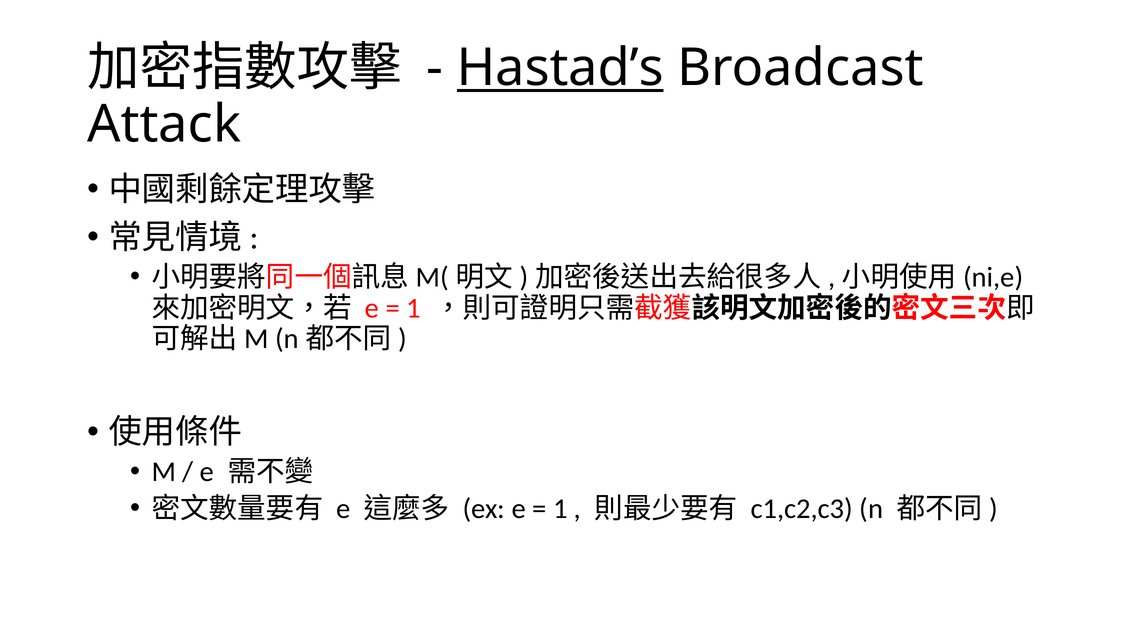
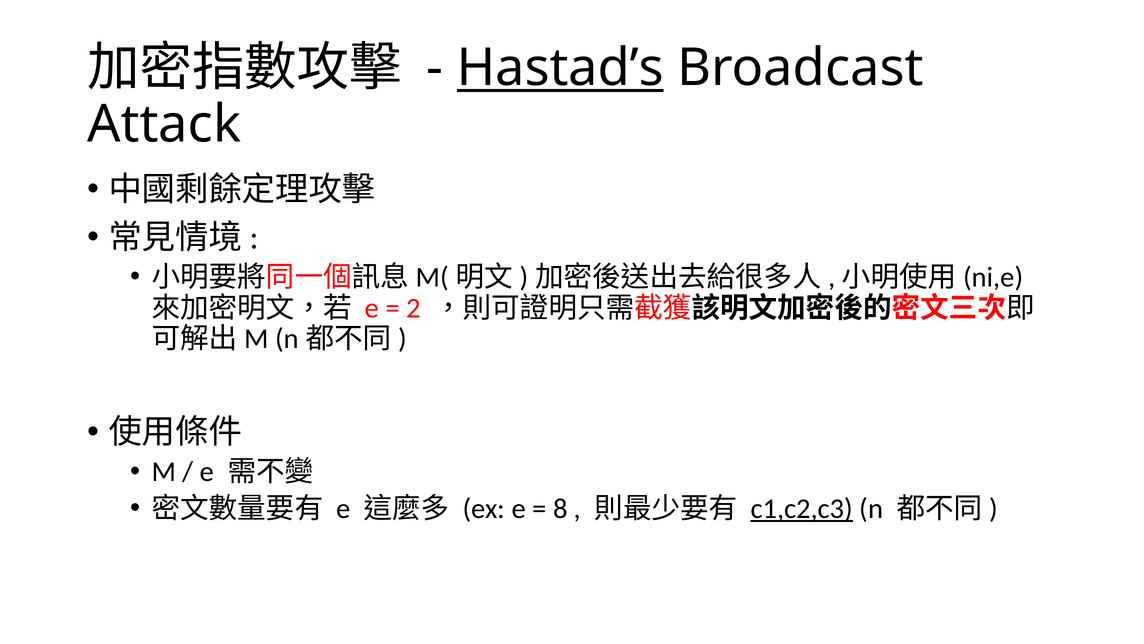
1: 1 -> 2 (413, 308)
1: 1 -> 8 (560, 508)
c1,c2,c3 underline: none -> present (802, 508)
